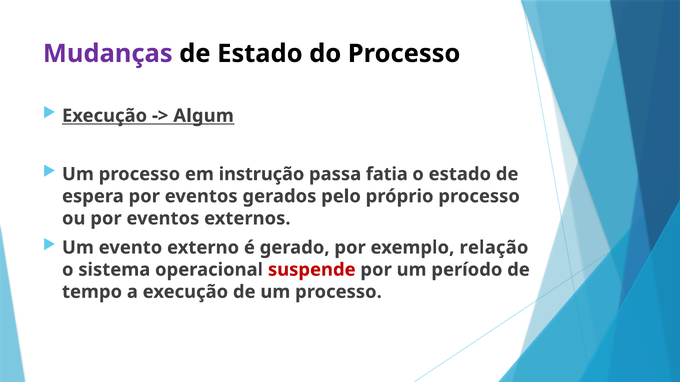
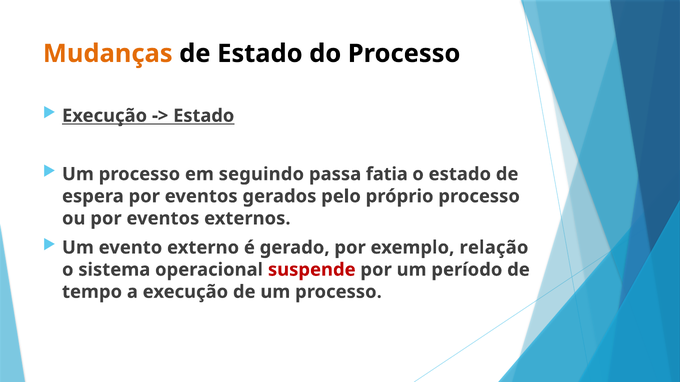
Mudanças colour: purple -> orange (108, 54)
Algum: Algum -> Estado (204, 116)
instrução: instrução -> seguindo (261, 174)
